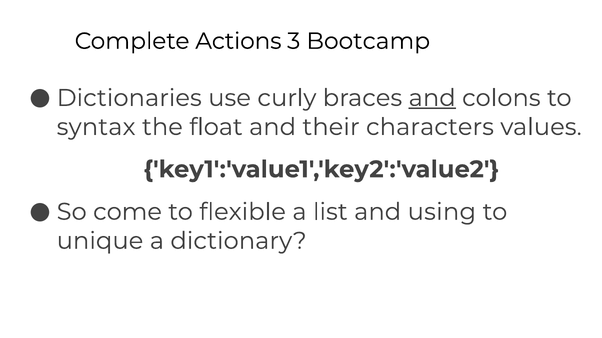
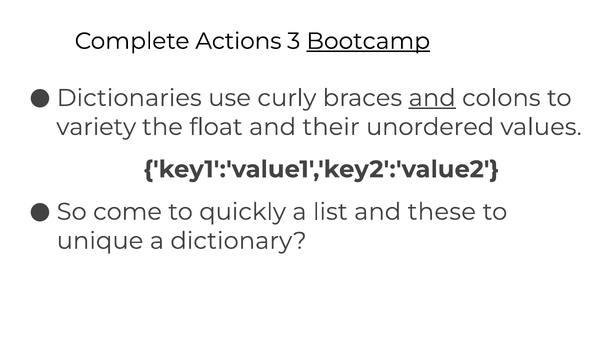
Bootcamp underline: none -> present (368, 41)
syntax: syntax -> variety (96, 127)
characters: characters -> unordered (430, 127)
flexible: flexible -> quickly (243, 212)
using: using -> these (442, 212)
